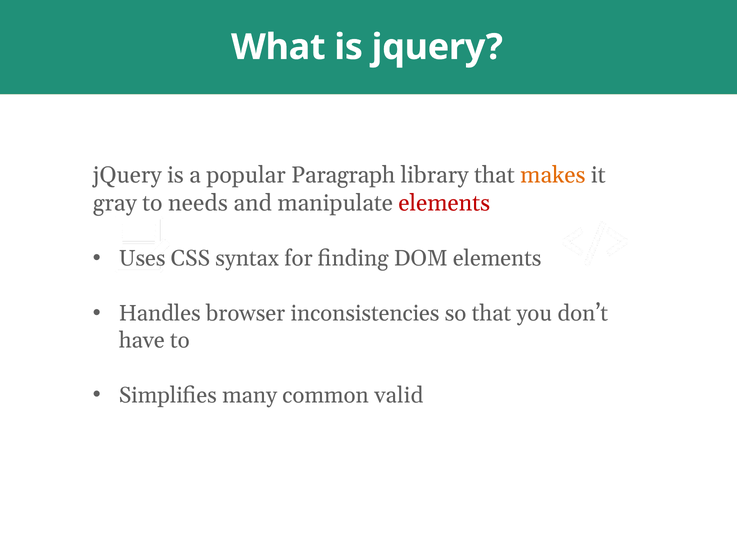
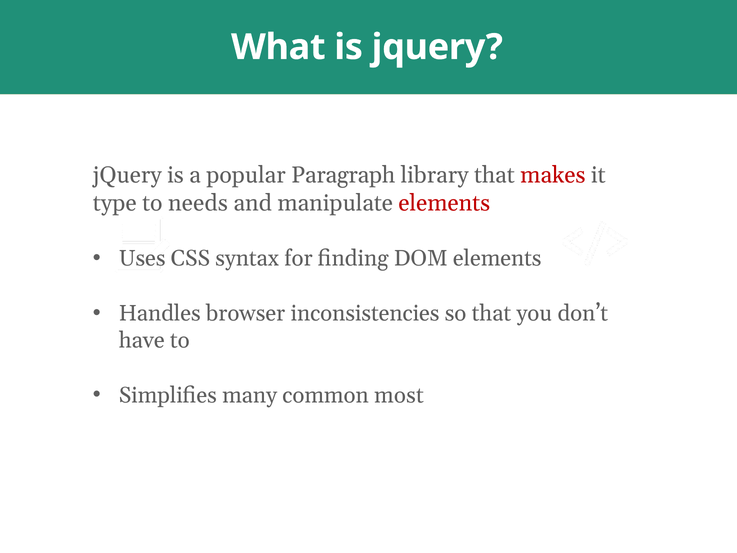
makes colour: orange -> red (553, 175)
gray: gray -> type (115, 203)
valid: valid -> most (399, 395)
